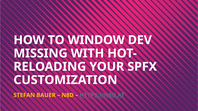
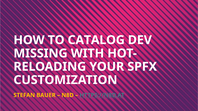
WINDOW: WINDOW -> CATALOG (96, 40)
